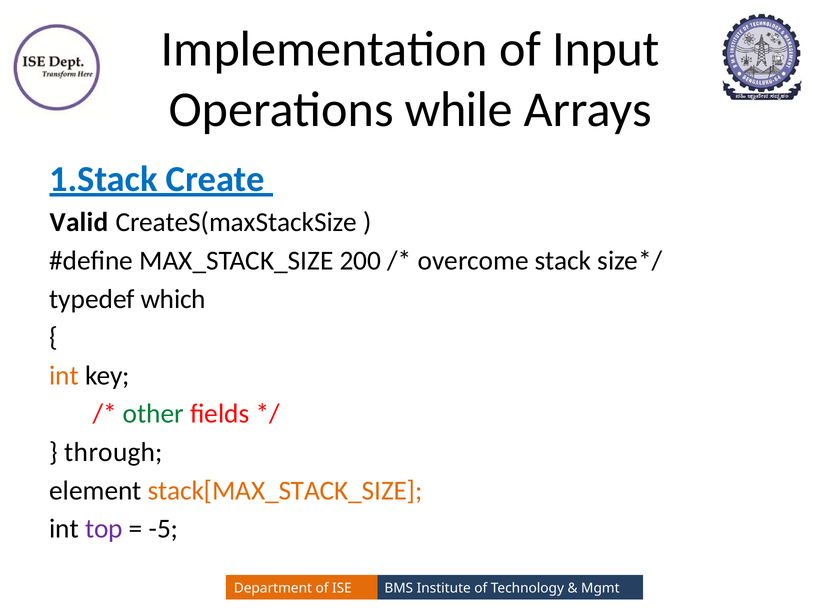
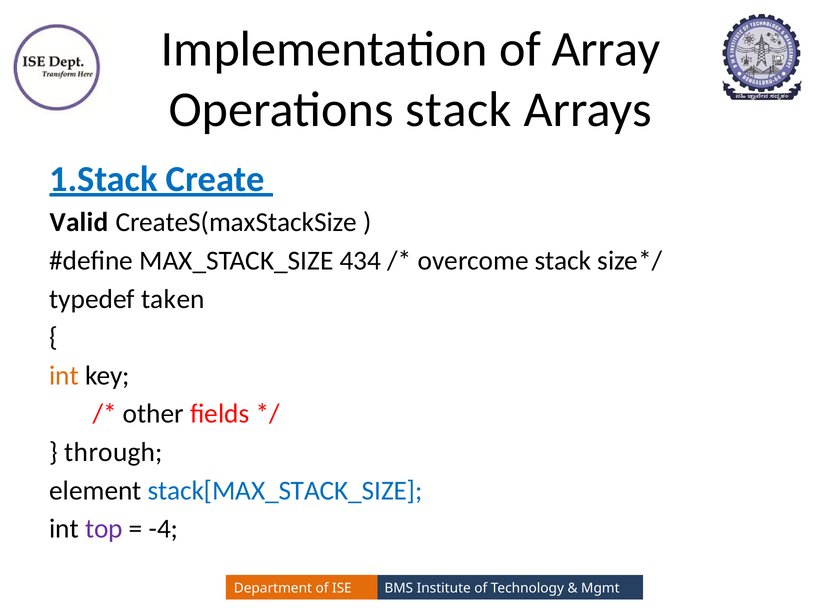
Input: Input -> Array (606, 49)
Operations while: while -> stack (458, 110)
200: 200 -> 434 (360, 261)
which: which -> taken (173, 299)
other colour: green -> black (153, 414)
stack[MAX_STACK_SIZE colour: orange -> blue (285, 490)
-5: -5 -> -4 (163, 529)
